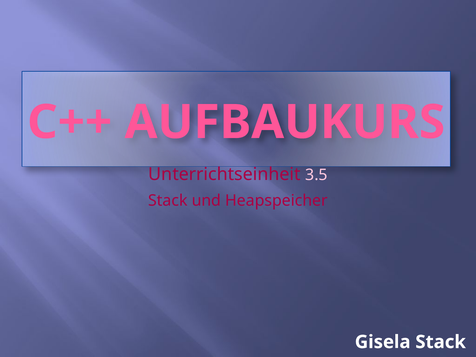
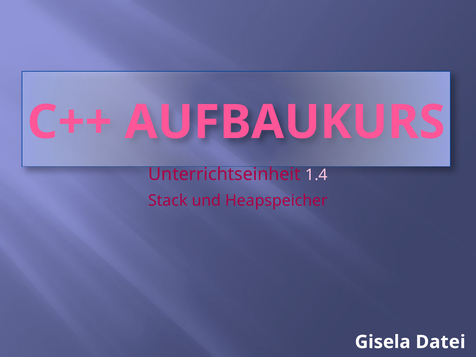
3.5: 3.5 -> 1.4 (316, 175)
Gisela Stack: Stack -> Datei (441, 342)
